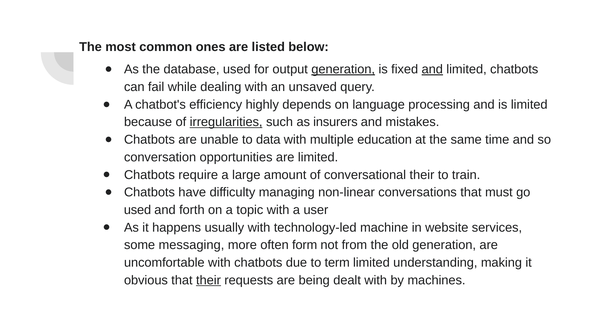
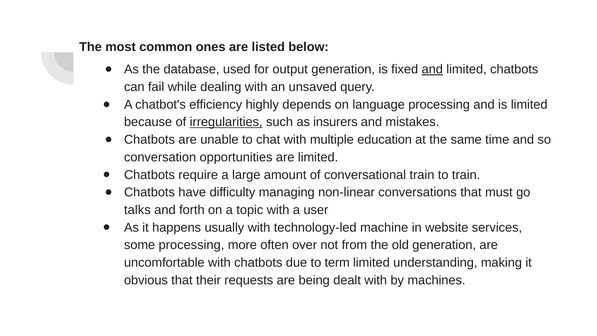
generation underline: present -> none (343, 69)
data: data -> chat (268, 140)
conversational their: their -> train (422, 175)
used: used -> talks (137, 210)
some messaging: messaging -> processing (191, 245)
form: form -> over (305, 245)
their underline: present -> none (208, 280)
